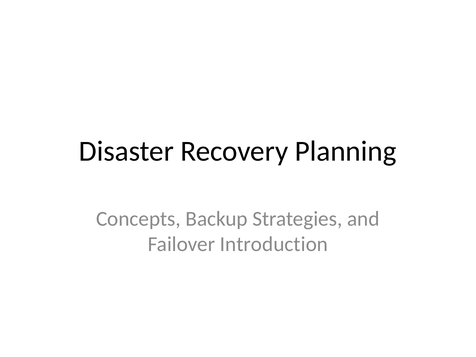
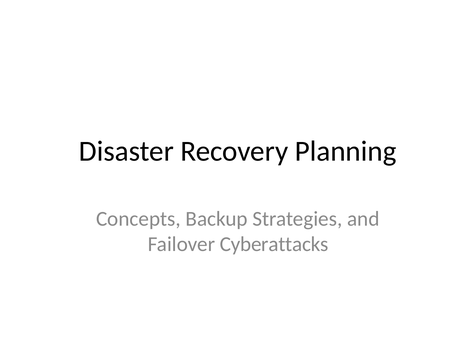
Introduction: Introduction -> Cyberattacks (274, 244)
